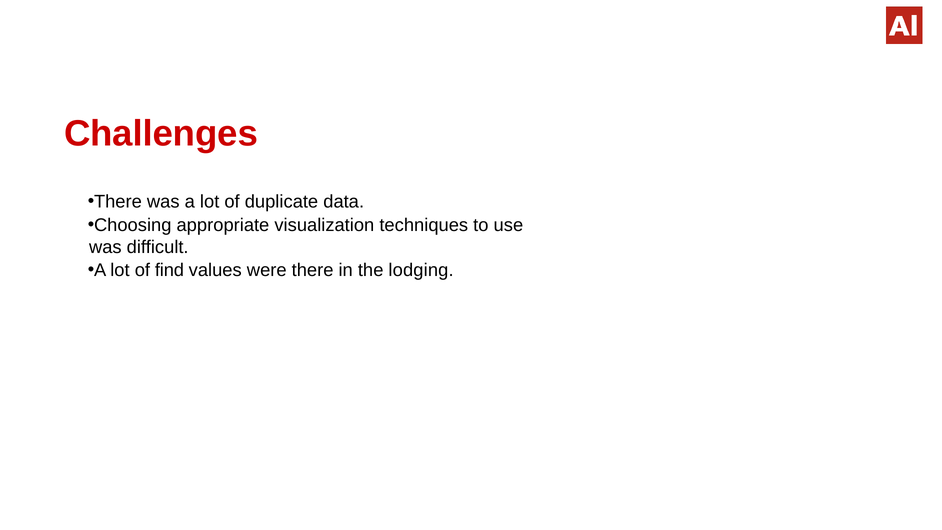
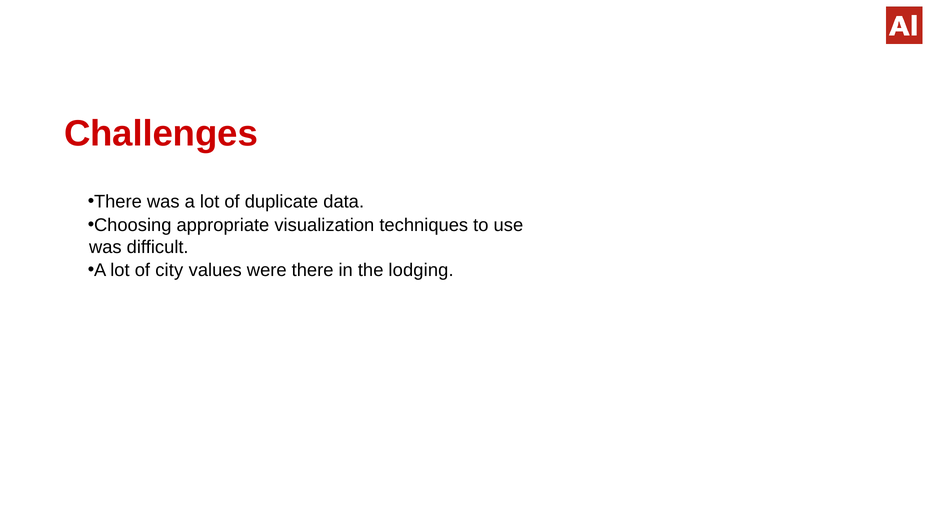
find: find -> city (169, 270)
